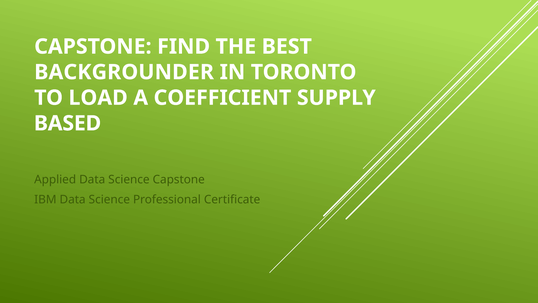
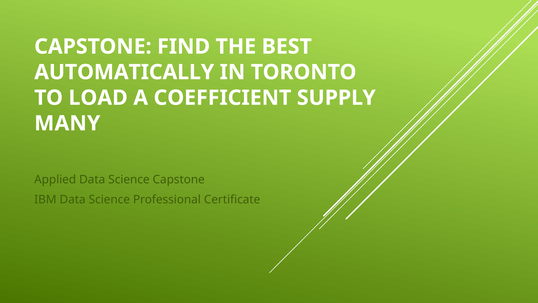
BACKGROUNDER: BACKGROUNDER -> AUTOMATICALLY (124, 72)
BASED: BASED -> MANY (67, 123)
